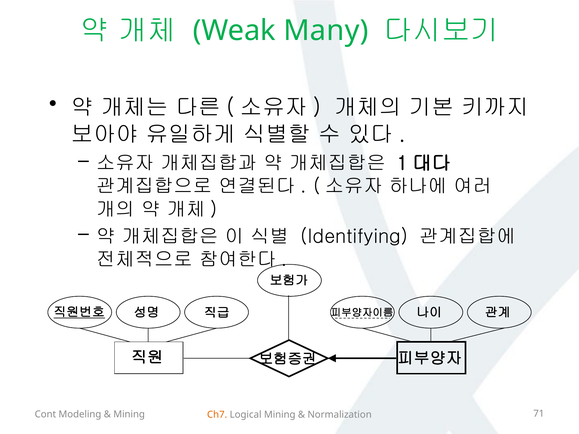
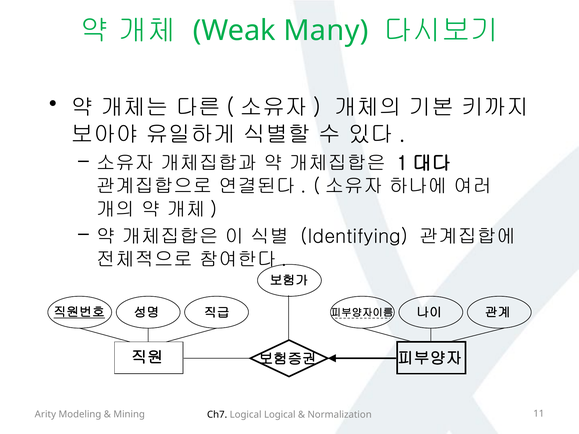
Cont: Cont -> Arity (45, 415)
Ch7 colour: orange -> black (217, 415)
Logical Mining: Mining -> Logical (280, 415)
71: 71 -> 11 (539, 414)
